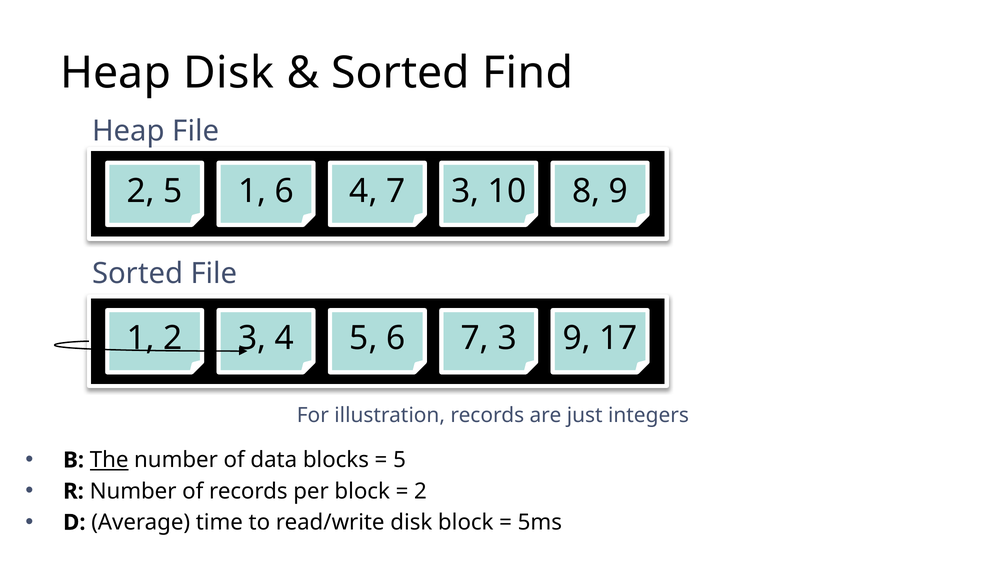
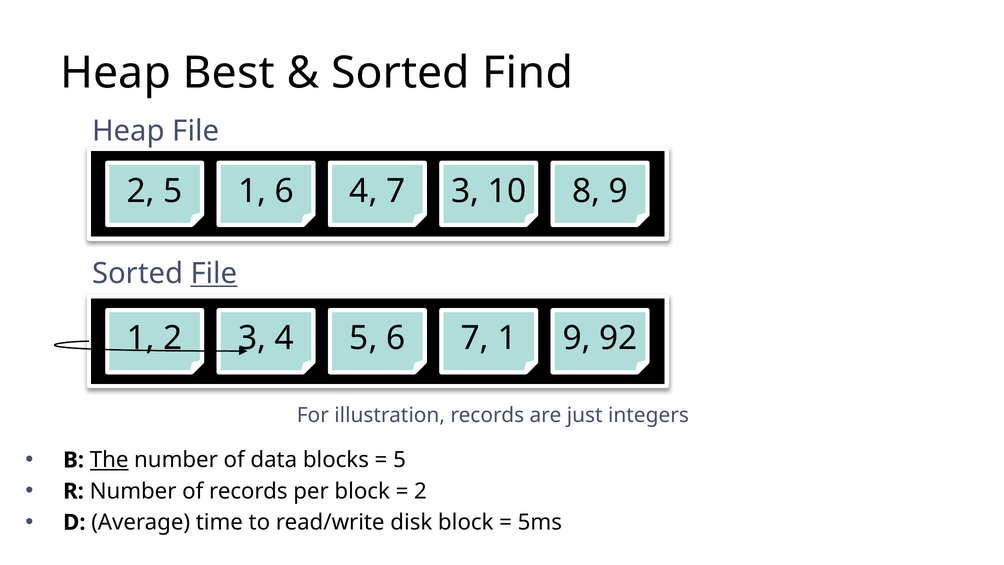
Heap Disk: Disk -> Best (229, 73)
File underline: none -> present (214, 273)
6 7 3: 3 -> 1 (507, 338)
17: 17 -> 92 (618, 338)
